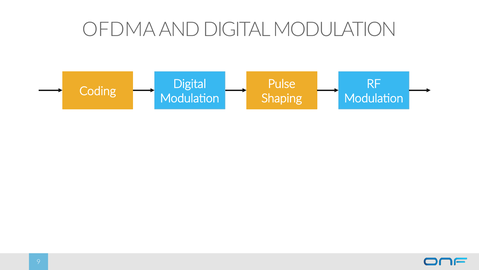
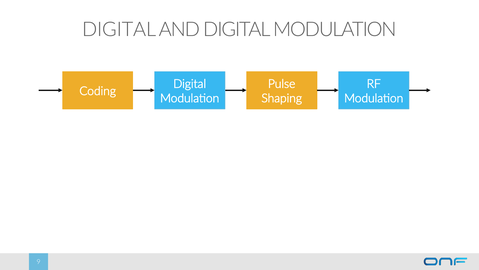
OFDMA: OFDMA -> DIGITAL (119, 29)
